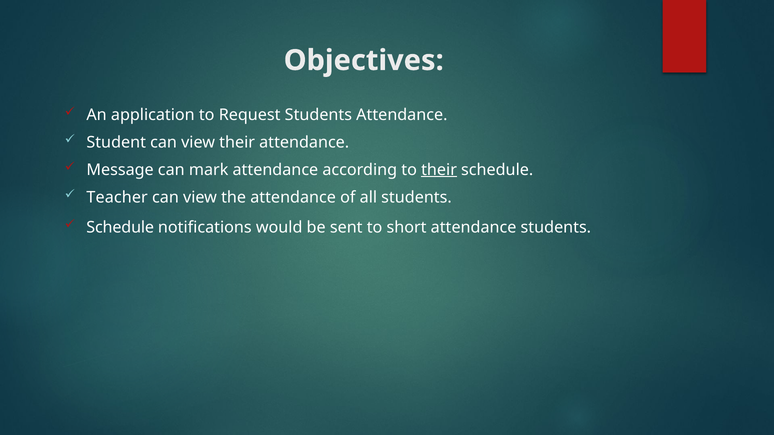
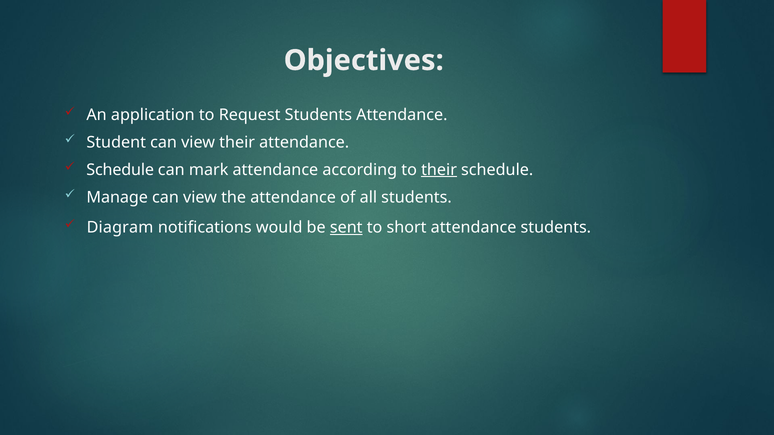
Message: Message -> Schedule (120, 170)
Teacher: Teacher -> Manage (117, 197)
Schedule: Schedule -> Diagram (120, 228)
sent underline: none -> present (346, 228)
